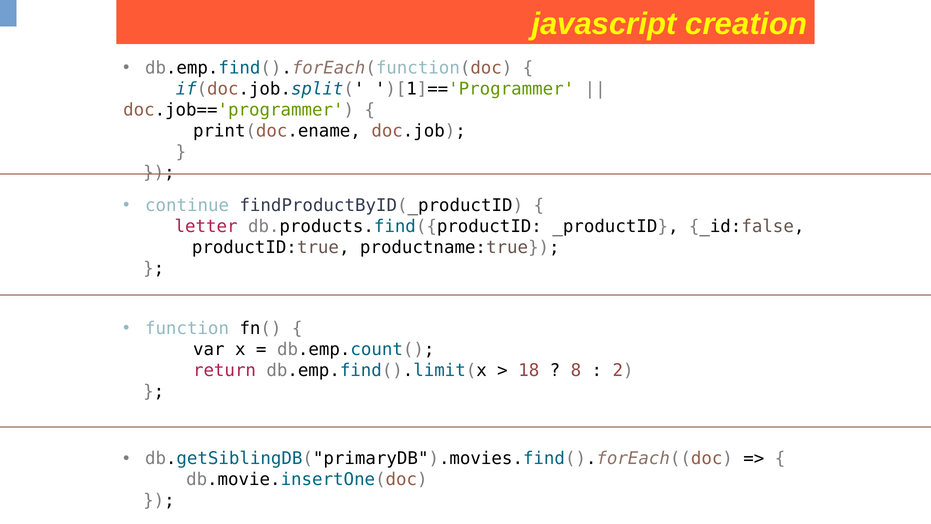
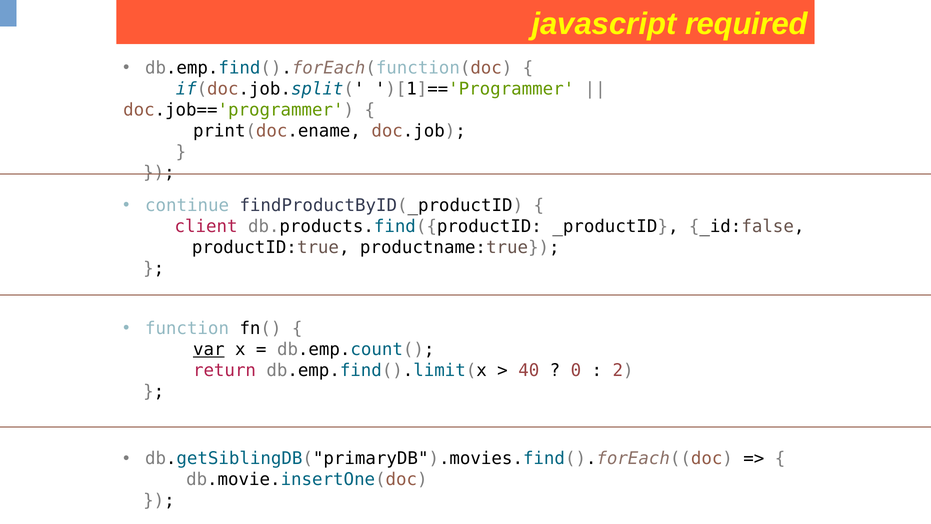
creation: creation -> required (746, 24)
letter: letter -> client (206, 226)
var underline: none -> present (209, 349)
18: 18 -> 40 (529, 370)
8: 8 -> 0 (576, 370)
